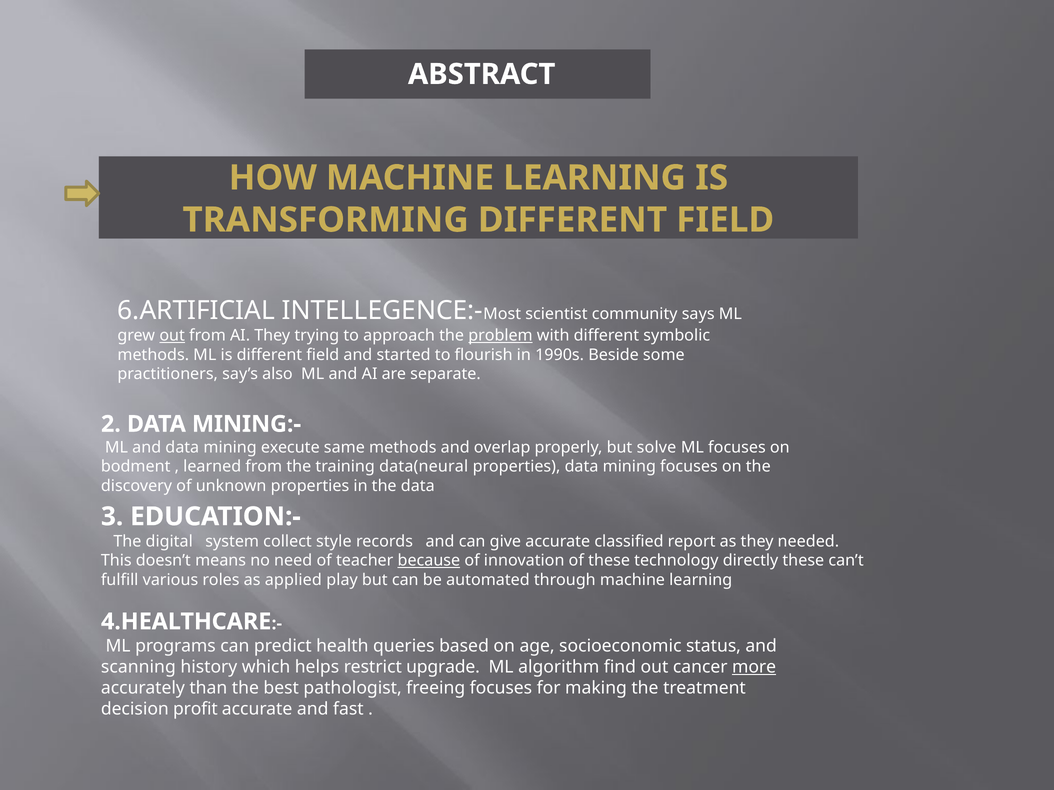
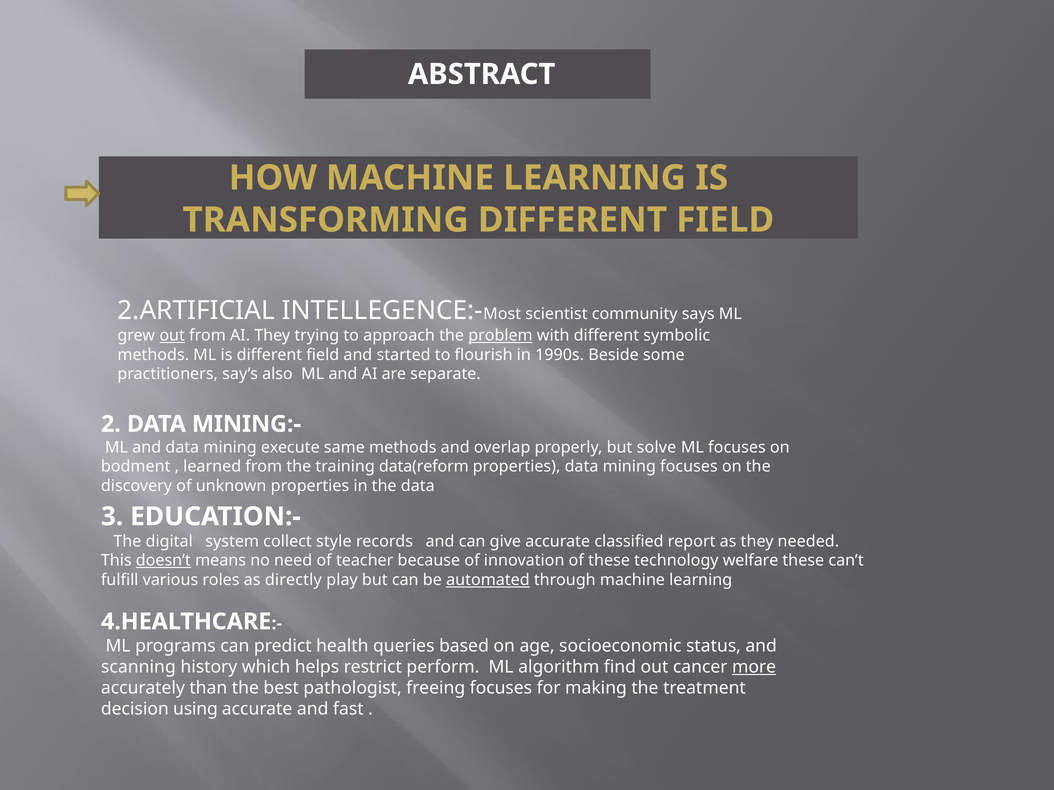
6.ARTIFICIAL: 6.ARTIFICIAL -> 2.ARTIFICIAL (196, 311)
data(neural: data(neural -> data(reform (424, 467)
doesn’t underline: none -> present (163, 561)
because underline: present -> none (429, 561)
directly: directly -> welfare (751, 561)
applied: applied -> directly (293, 580)
automated underline: none -> present (488, 580)
upgrade: upgrade -> perform (443, 667)
profit: profit -> using (195, 709)
